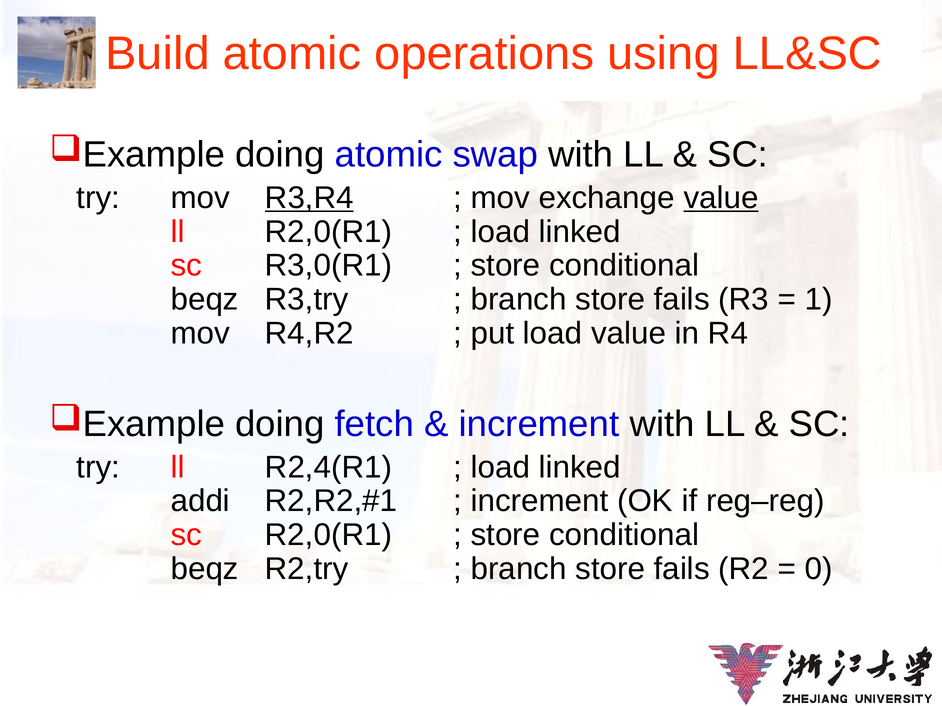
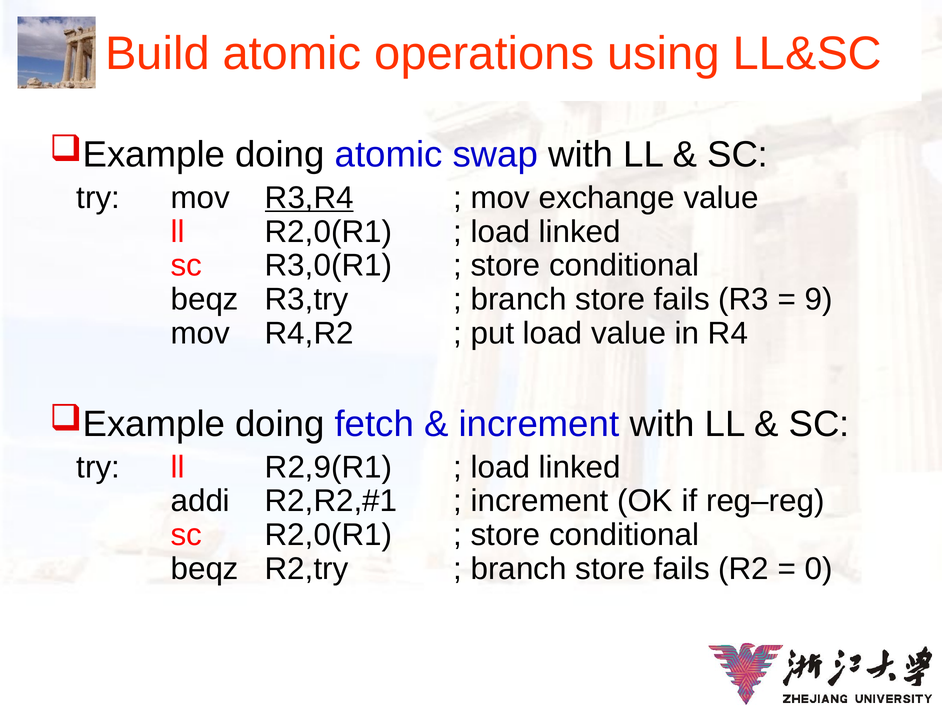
value underline: present -> none (721, 198)
1: 1 -> 9 (819, 300)
R2,4(R1: R2,4(R1 -> R2,9(R1 (328, 467)
